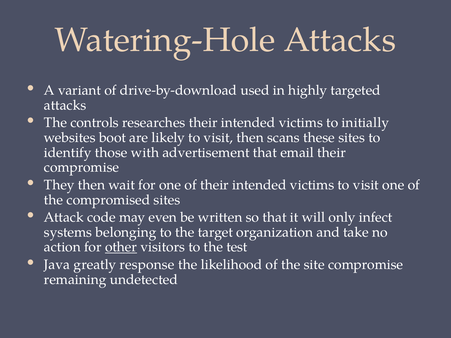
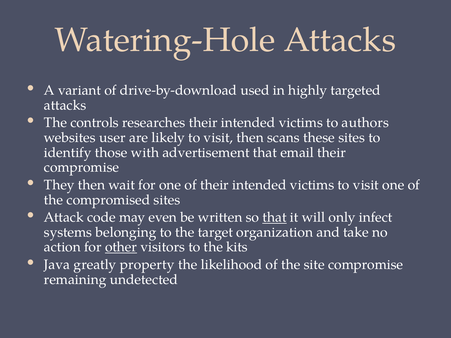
initially: initially -> authors (365, 123)
boot: boot -> user (112, 138)
that underline: none -> present (274, 218)
test: test -> kits (237, 247)
response: response -> property (147, 265)
